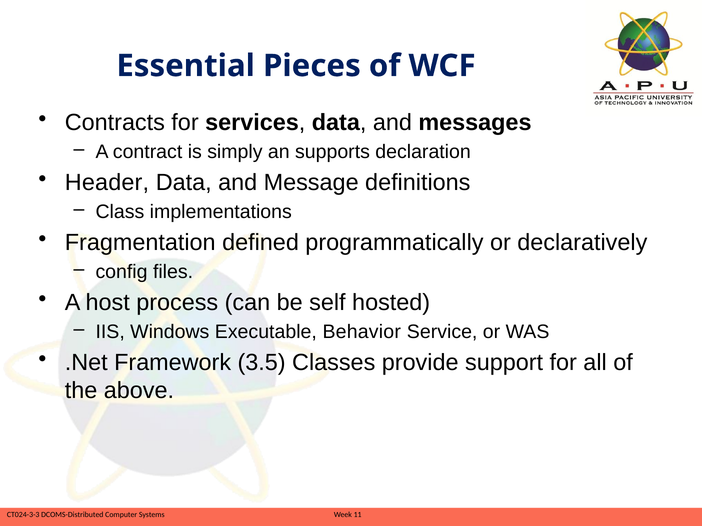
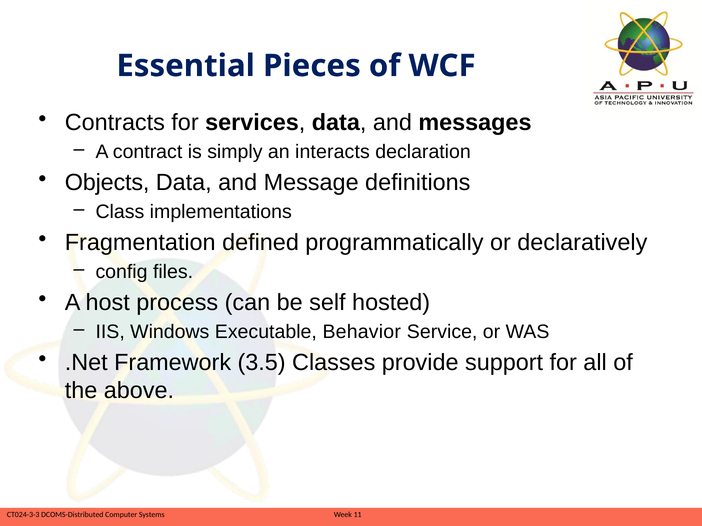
supports: supports -> interacts (332, 152)
Header: Header -> Objects (107, 183)
